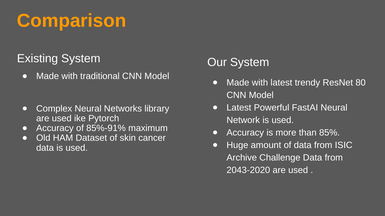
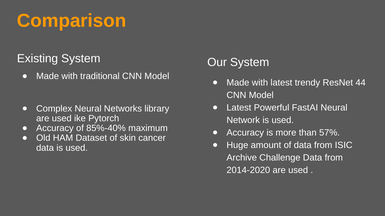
80: 80 -> 44 (361, 83)
85%-91%: 85%-91% -> 85%-40% (106, 128)
85%: 85% -> 57% (330, 133)
2043-2020: 2043-2020 -> 2014-2020 (248, 171)
